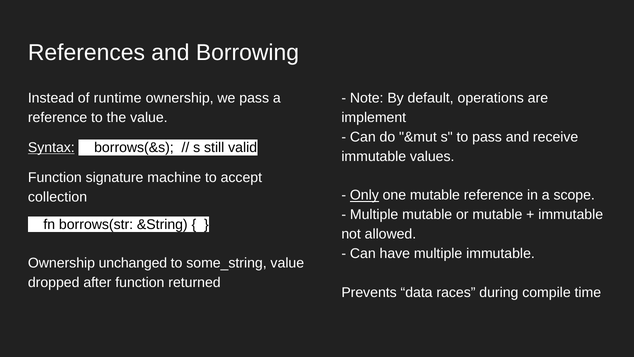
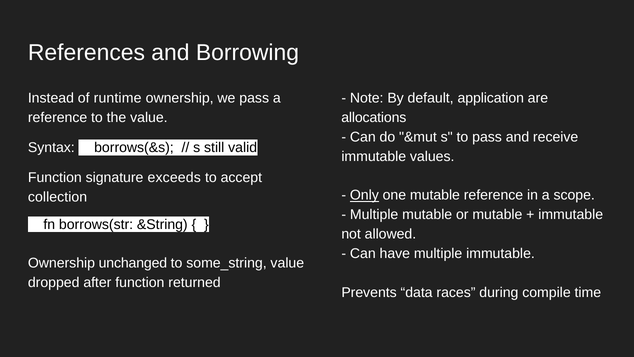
operations: operations -> application (491, 98)
implement: implement -> allocations (374, 118)
Syntax underline: present -> none (51, 148)
machine: machine -> exceeds (174, 177)
